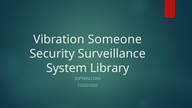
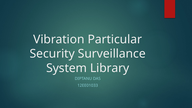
Someone: Someone -> Particular (115, 39)
